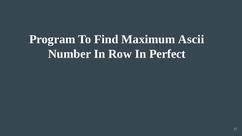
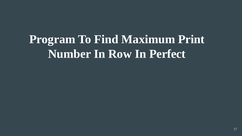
Ascii: Ascii -> Print (191, 39)
